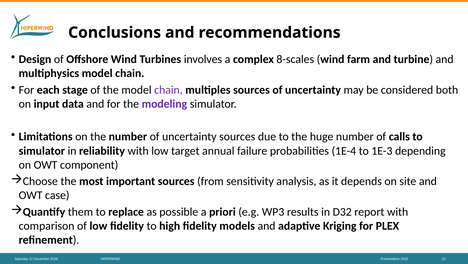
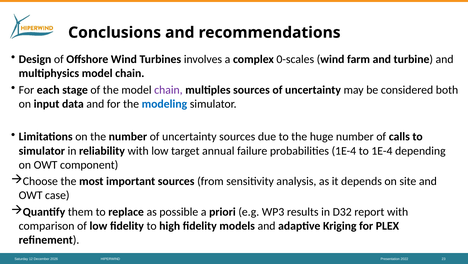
8-scales: 8-scales -> 0-scales (295, 59)
modeling colour: purple -> blue (164, 104)
to 1E-3: 1E-3 -> 1E-4 (382, 150)
